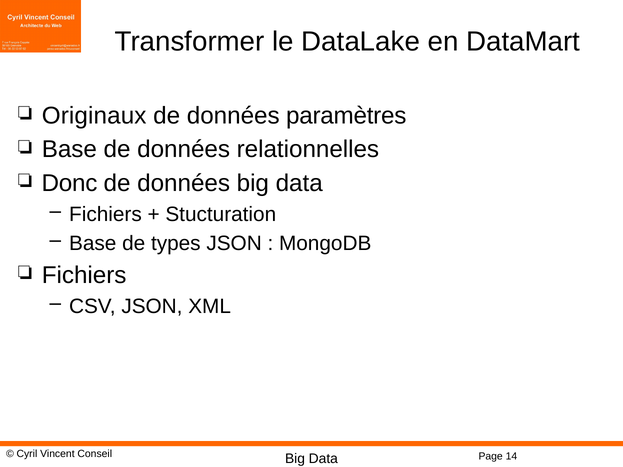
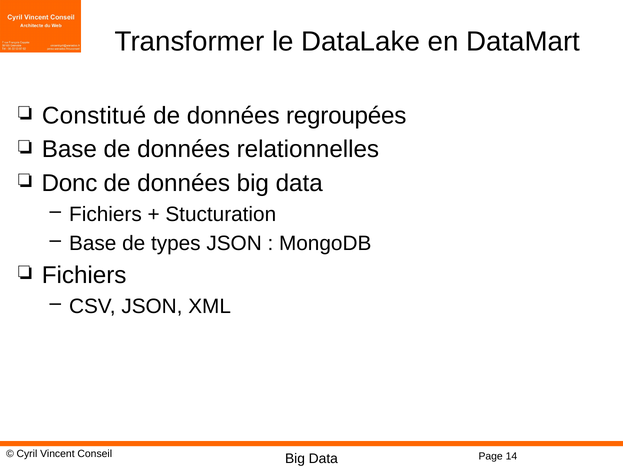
Originaux: Originaux -> Constitué (94, 116)
paramètres: paramètres -> regroupées (346, 116)
